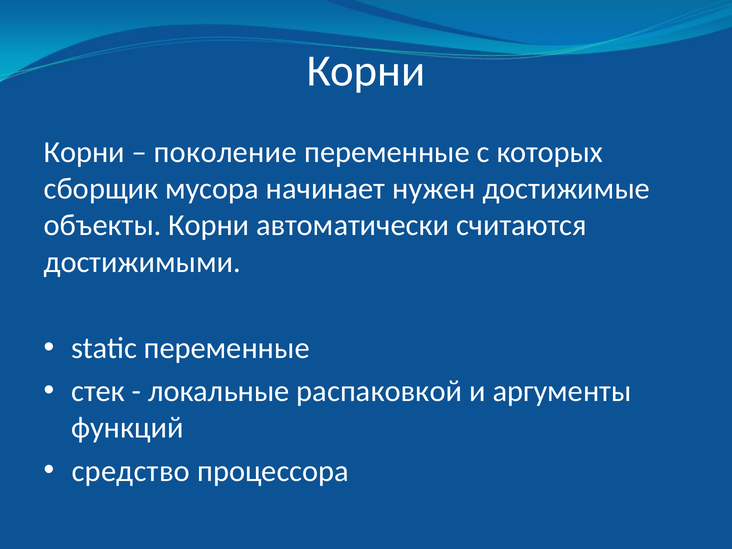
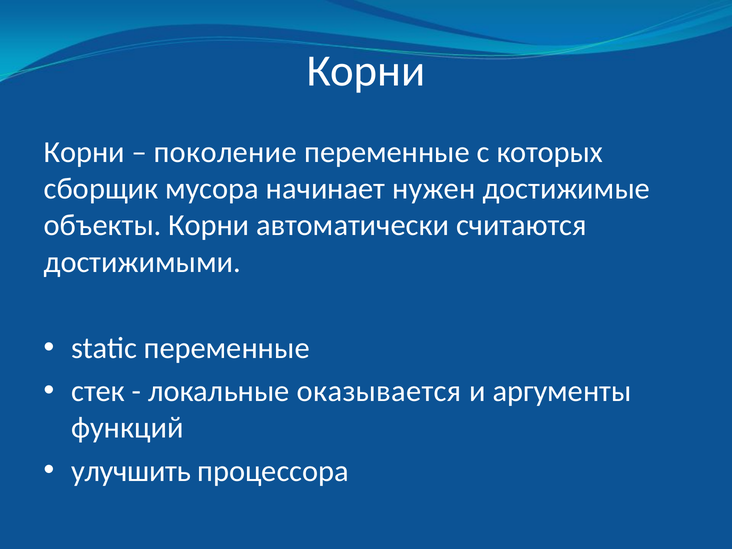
распаковкой: распаковкой -> оказывается (379, 391)
средство: средство -> улучшить (131, 471)
